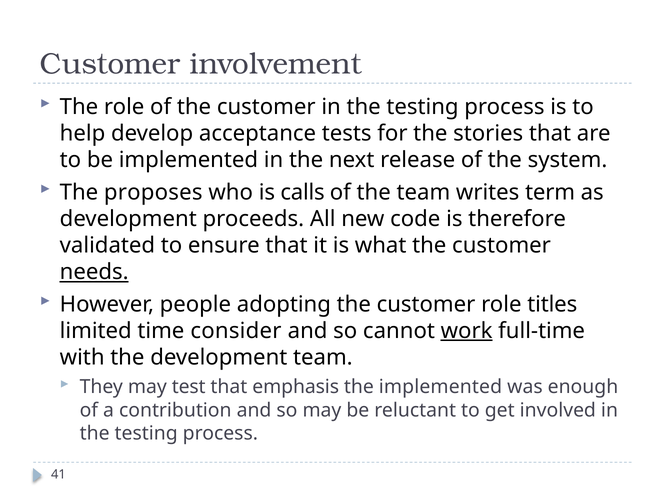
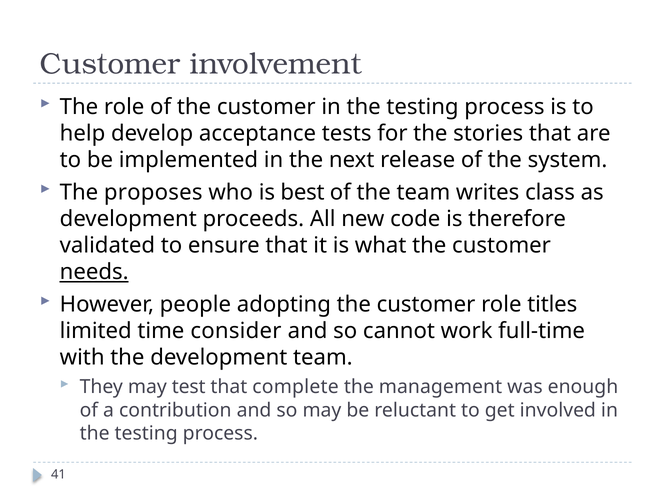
calls: calls -> best (303, 192)
term: term -> class (550, 192)
work underline: present -> none (467, 331)
emphasis: emphasis -> complete (296, 387)
the implemented: implemented -> management (440, 387)
